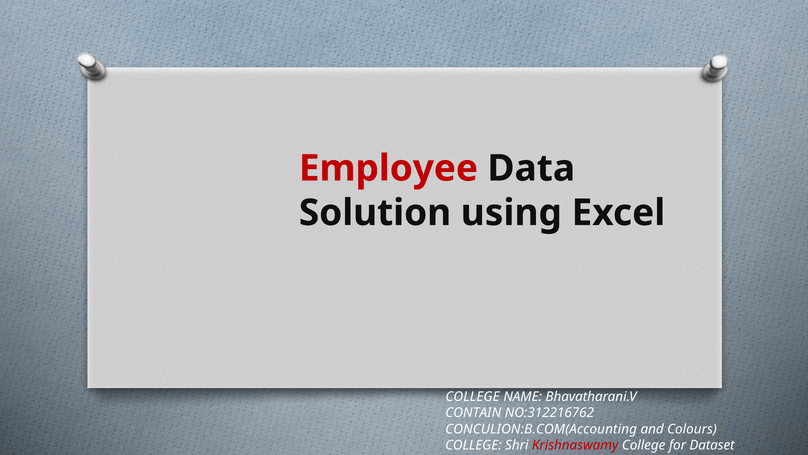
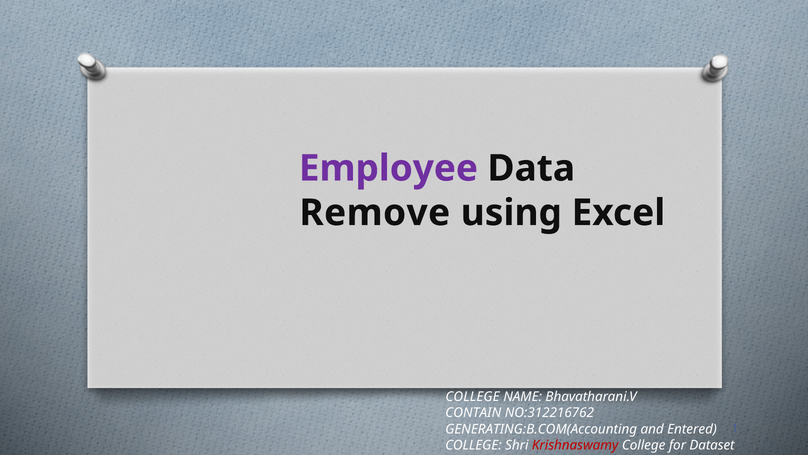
Employee colour: red -> purple (388, 168)
Solution: Solution -> Remove (375, 213)
CONCULION:B.COM(Accounting: CONCULION:B.COM(Accounting -> GENERATING:B.COM(Accounting (541, 429)
Colours: Colours -> Entered (692, 429)
